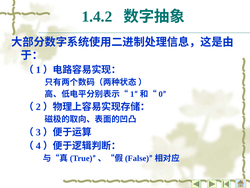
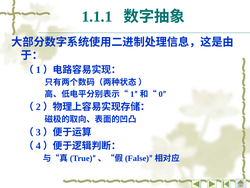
1.4.2: 1.4.2 -> 1.1.1 (97, 17)
